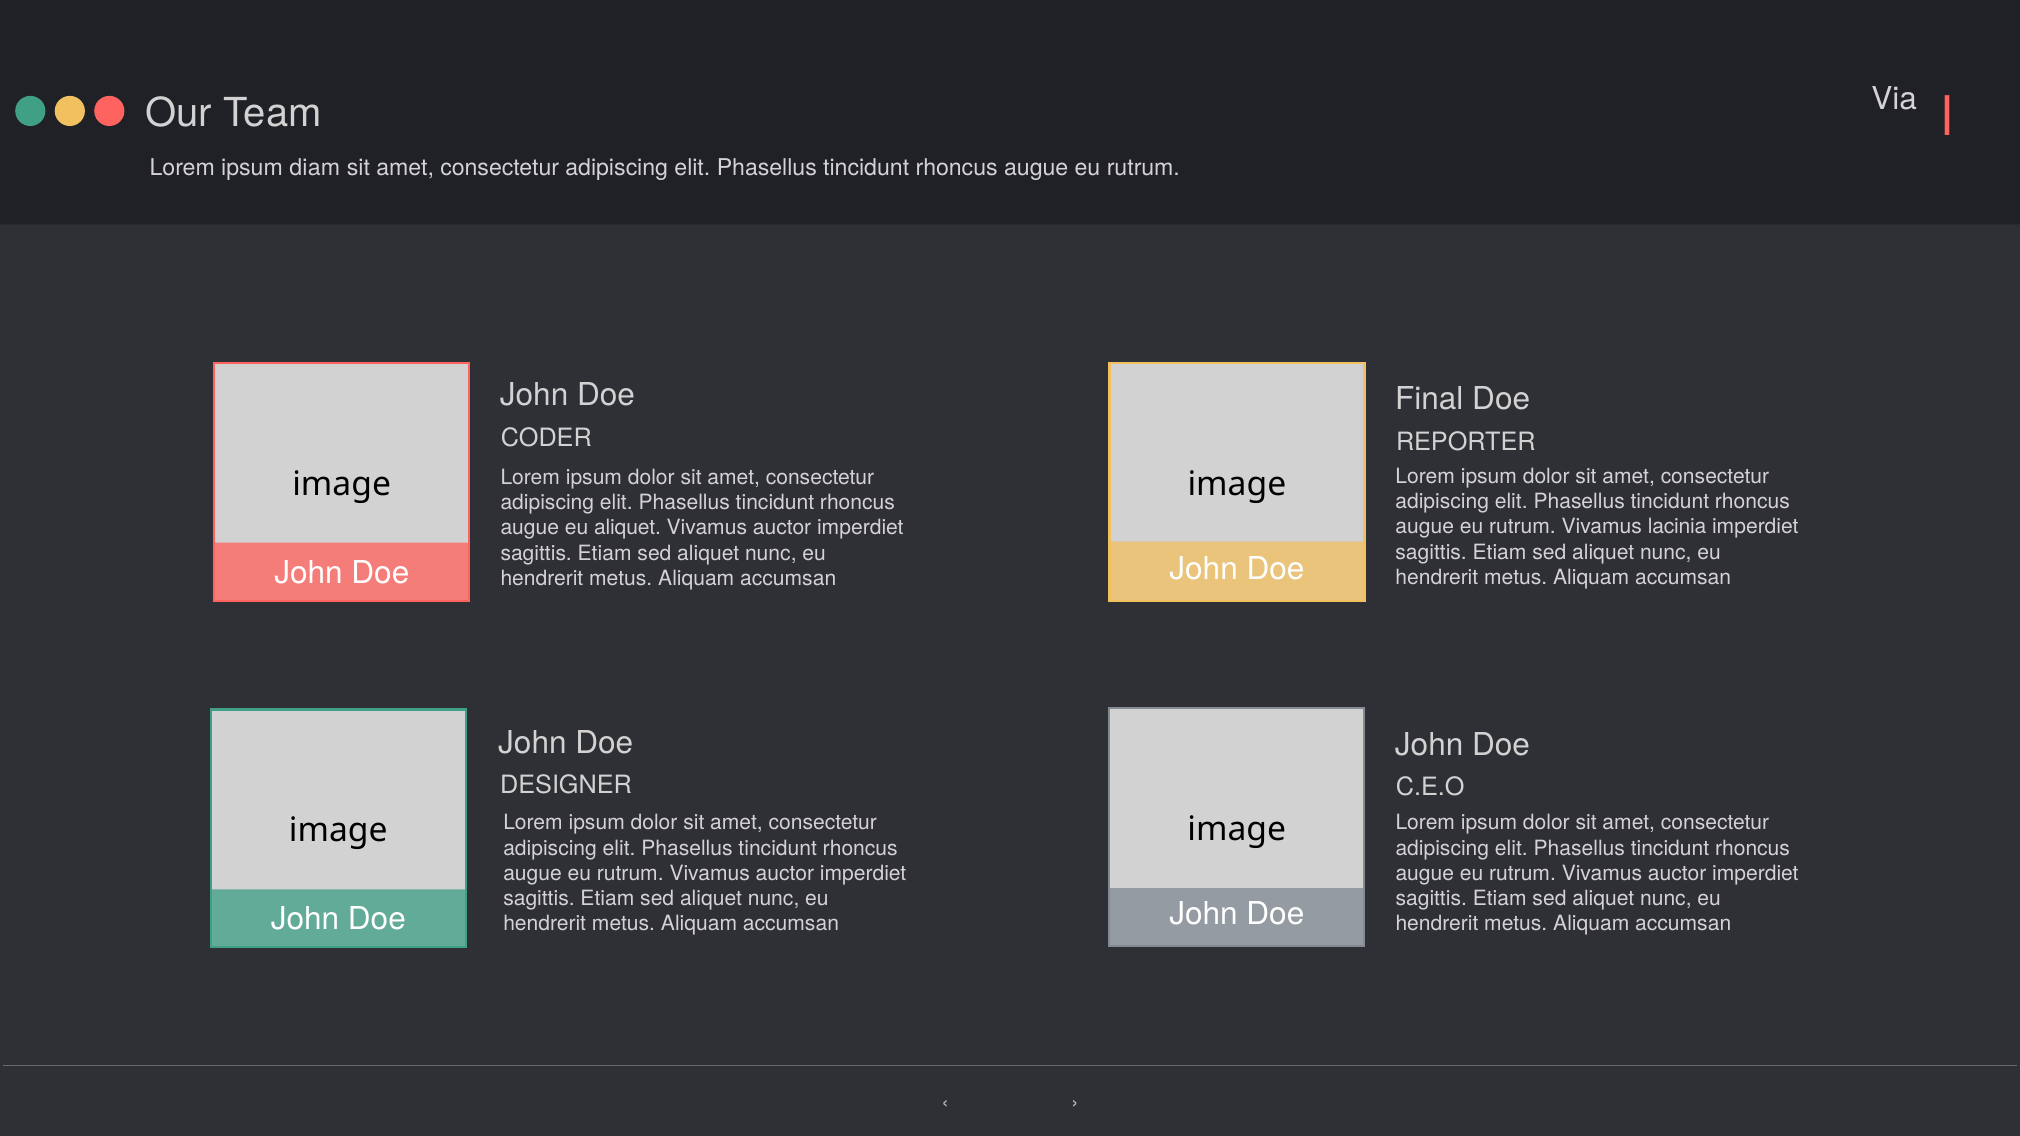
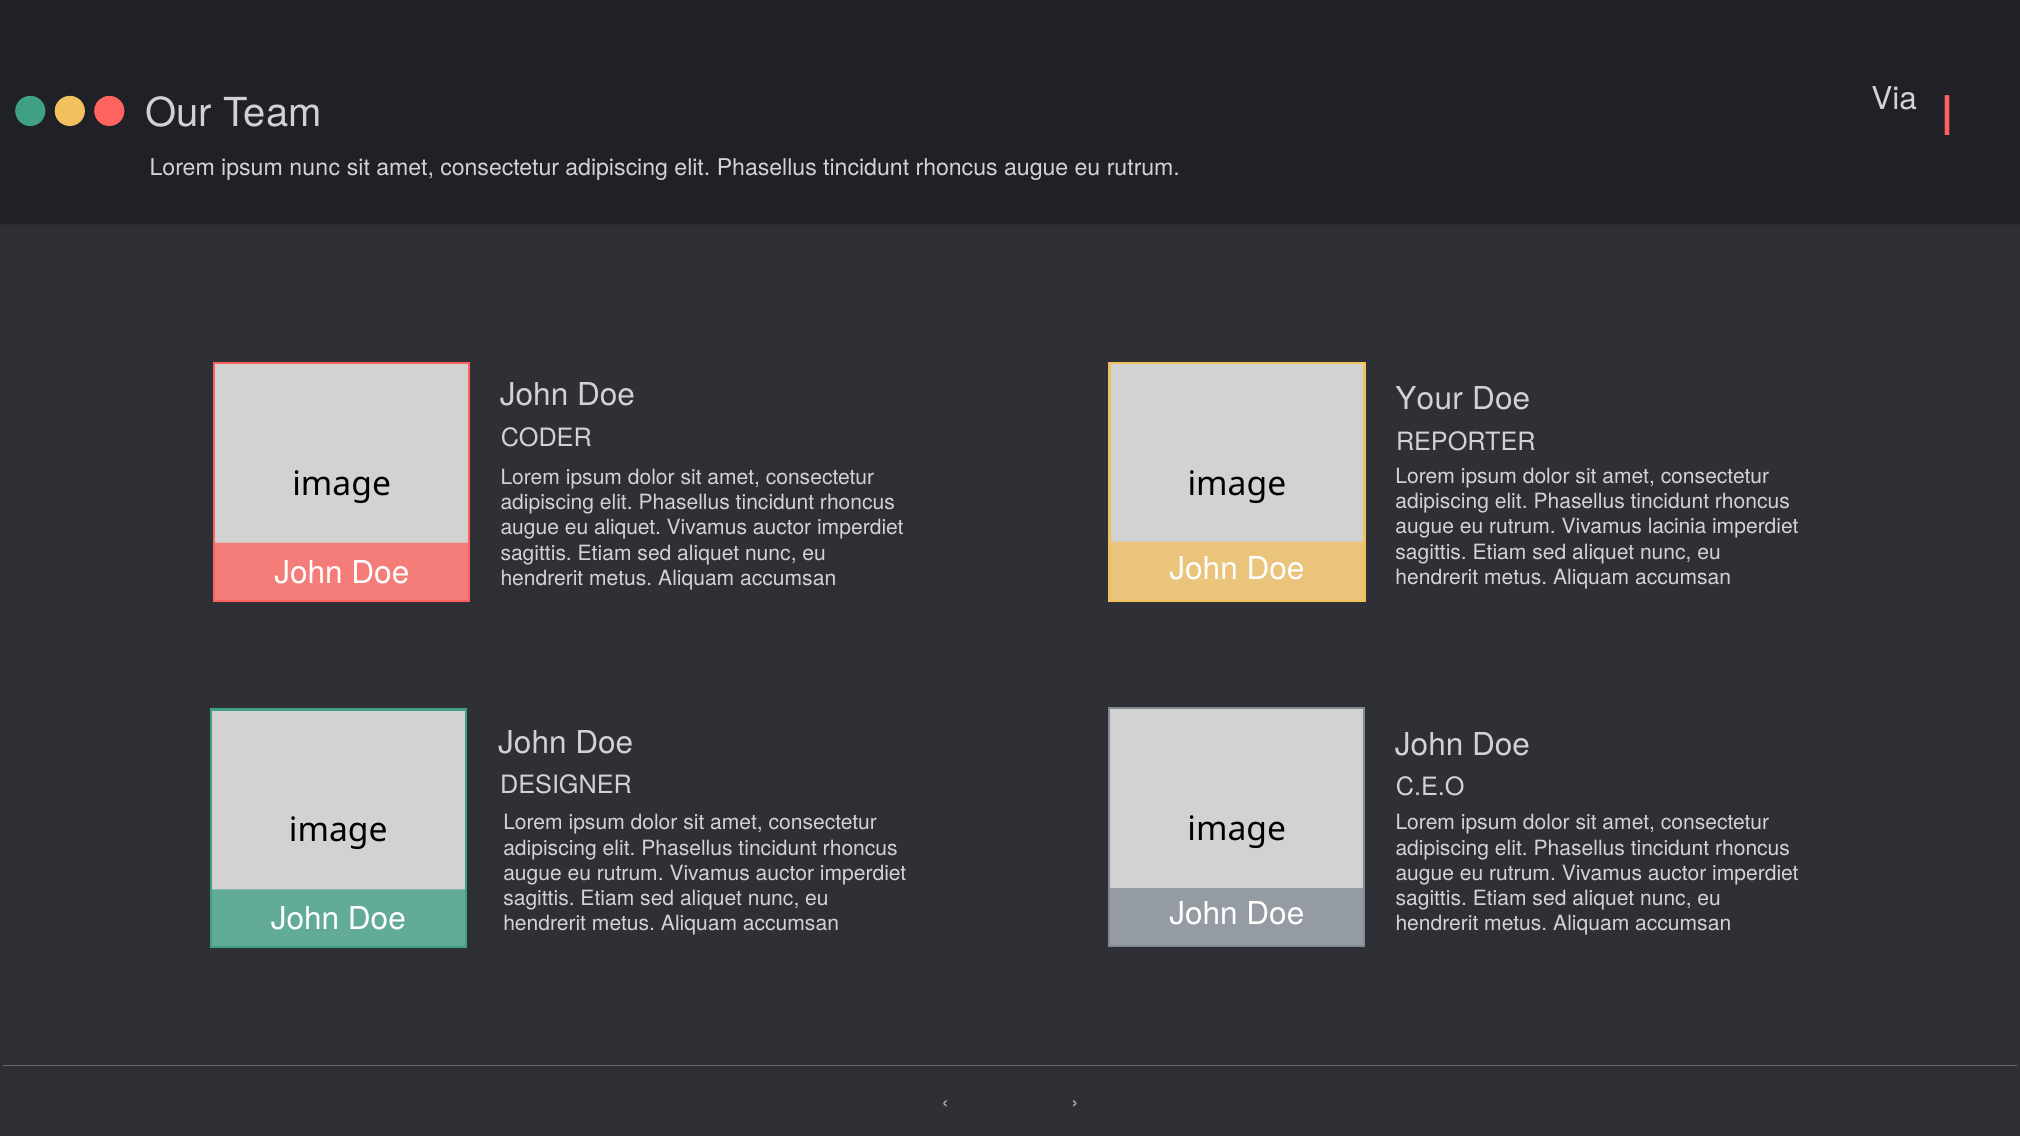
ipsum diam: diam -> nunc (315, 167)
Final: Final -> Your (1429, 399)
